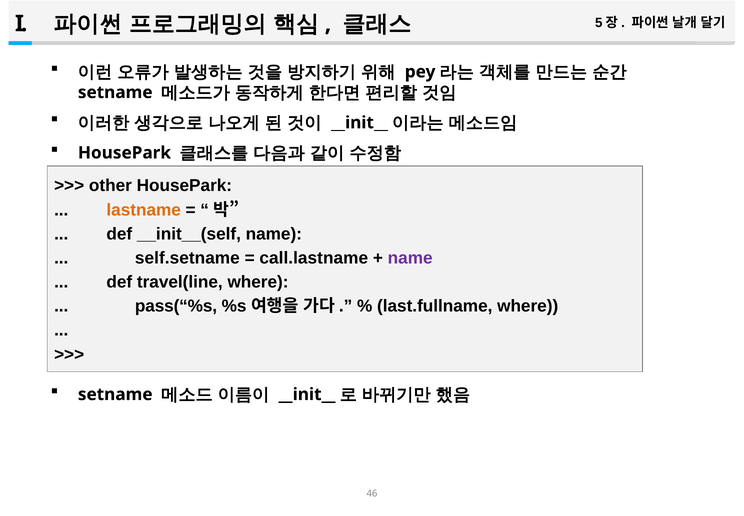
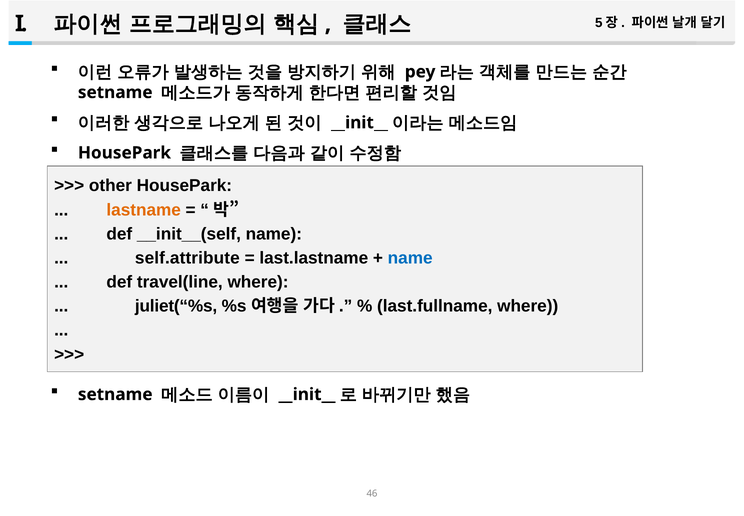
self.setname: self.setname -> self.attribute (187, 258)
call.lastname: call.lastname -> last.lastname (314, 258)
name colour: purple -> blue (410, 258)
pass(“%s: pass(“%s -> juliet(“%s (176, 306)
